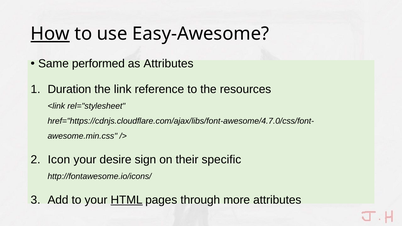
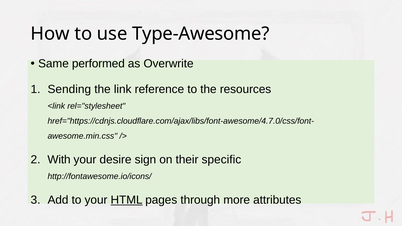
How underline: present -> none (50, 34)
Easy-Awesome: Easy-Awesome -> Type-Awesome (201, 34)
as Attributes: Attributes -> Overwrite (169, 64)
Duration: Duration -> Sending (69, 89)
Icon: Icon -> With (59, 160)
